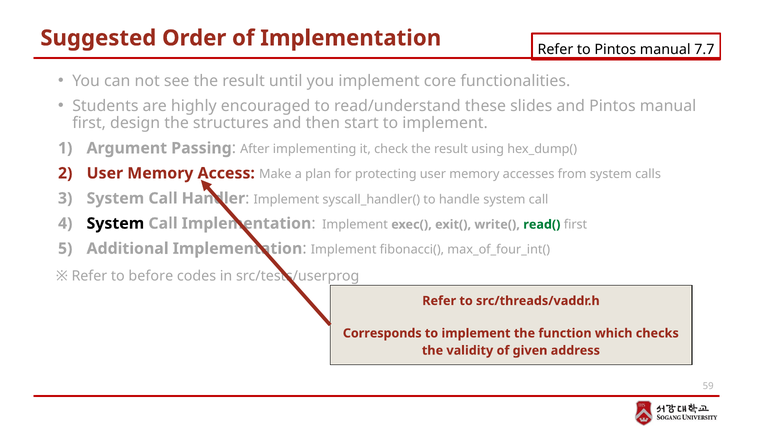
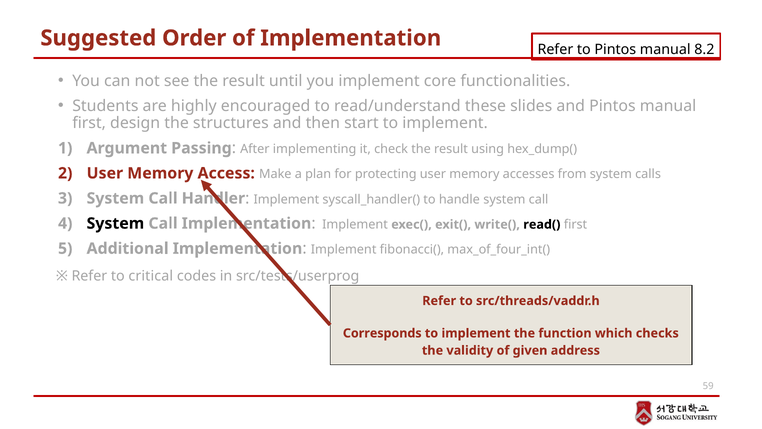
7.7: 7.7 -> 8.2 (704, 49)
read( colour: green -> black (542, 224)
before: before -> critical (151, 276)
